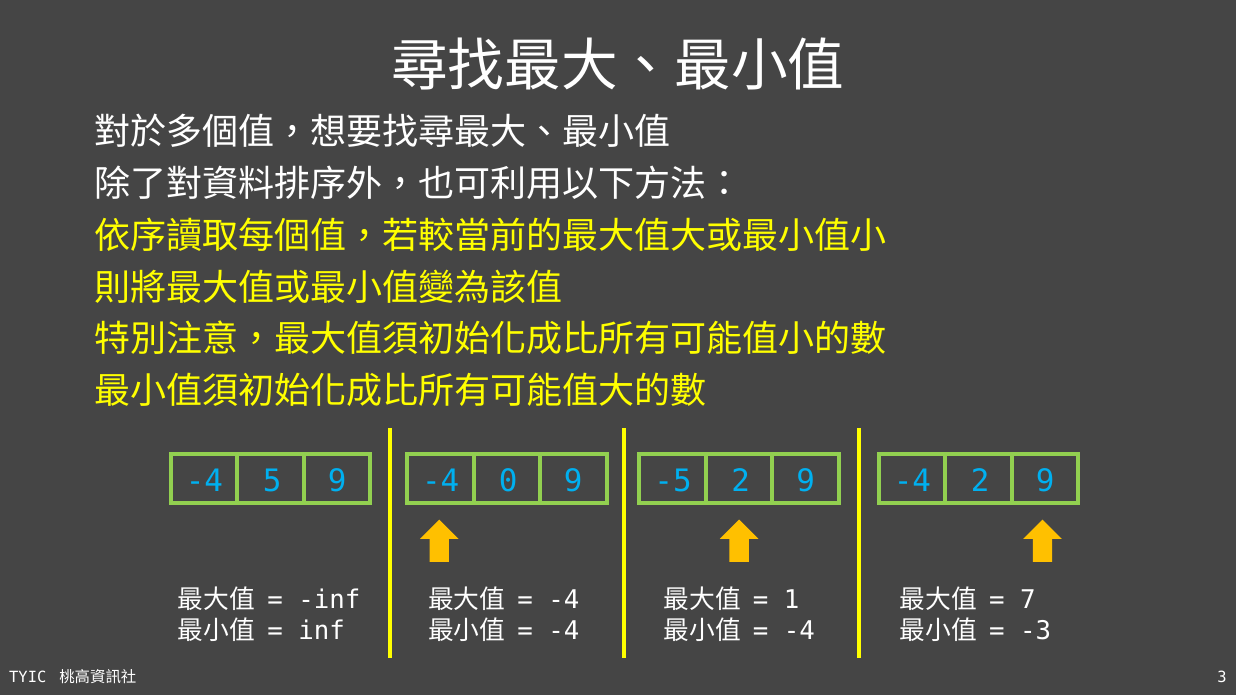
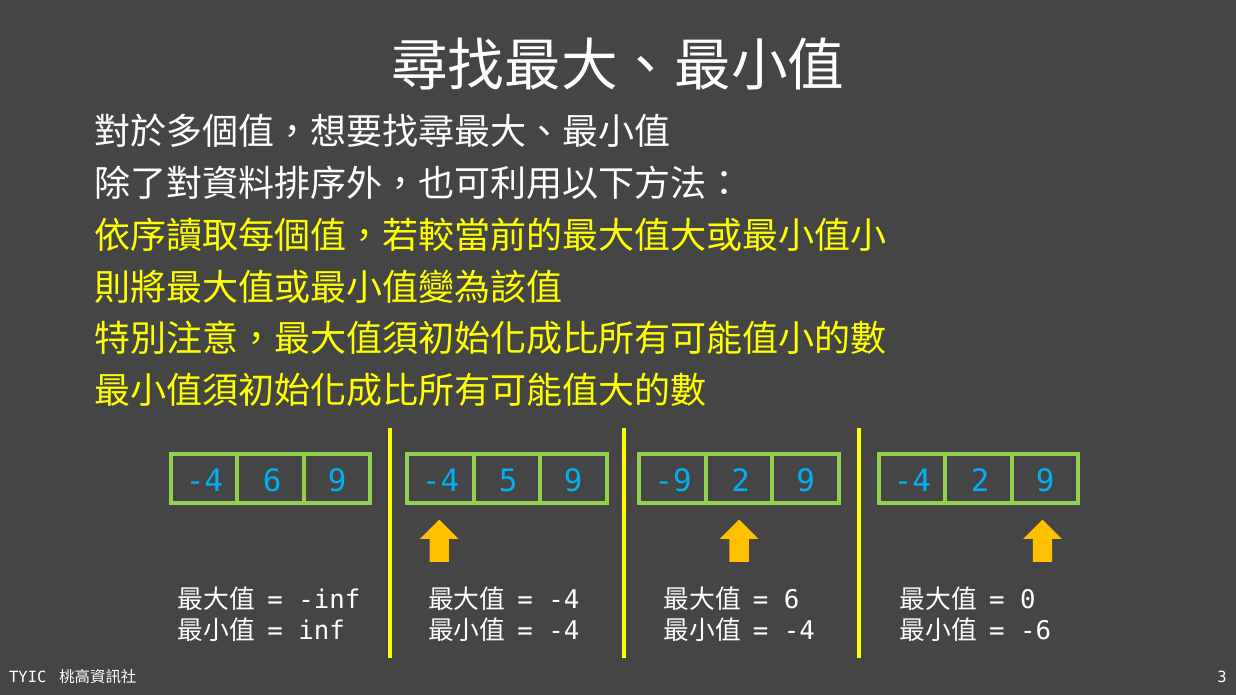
-4 5: 5 -> 6 (272, 481)
0: 0 -> 5 (508, 481)
-5: -5 -> -9 (673, 481)
1: 1 -> 6 (792, 600)
7: 7 -> 0 (1028, 600)
-3: -3 -> -6 (1036, 631)
